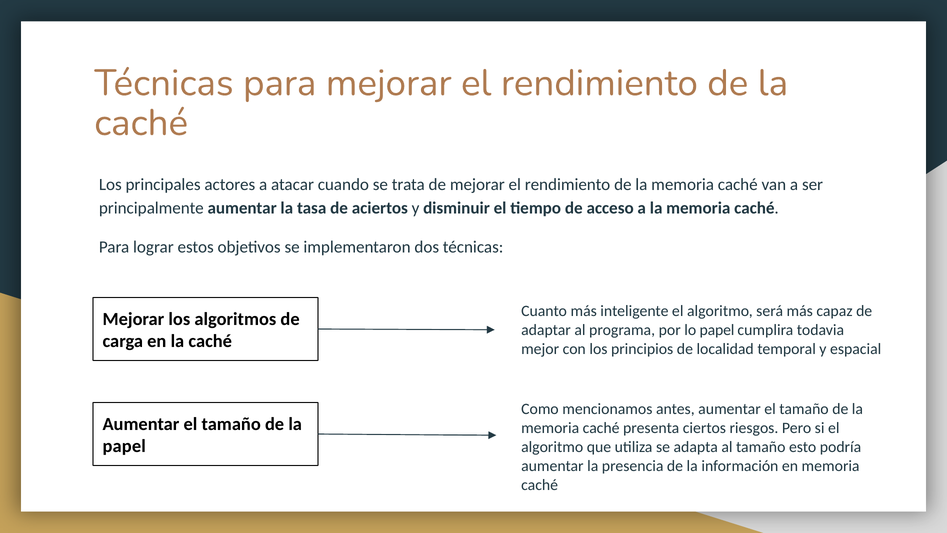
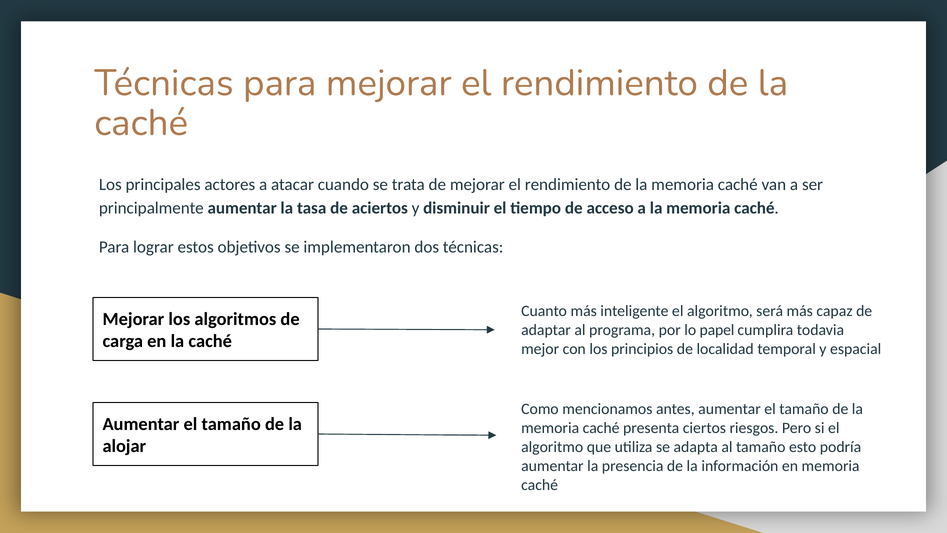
papel: papel -> alojar (124, 446)
